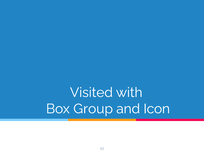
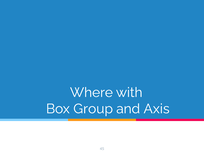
Visited: Visited -> Where (91, 92)
Icon: Icon -> Axis (157, 109)
